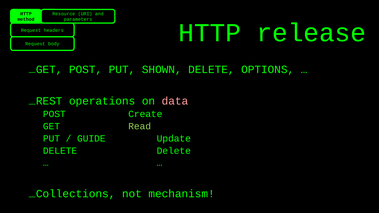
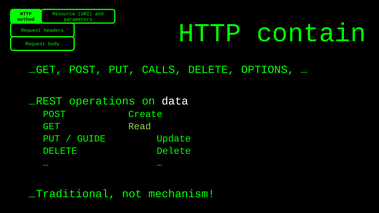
release: release -> contain (311, 33)
SHOWN: SHOWN -> CALLS (162, 69)
data colour: pink -> white (175, 101)
Collections: Collections -> Traditional (76, 194)
